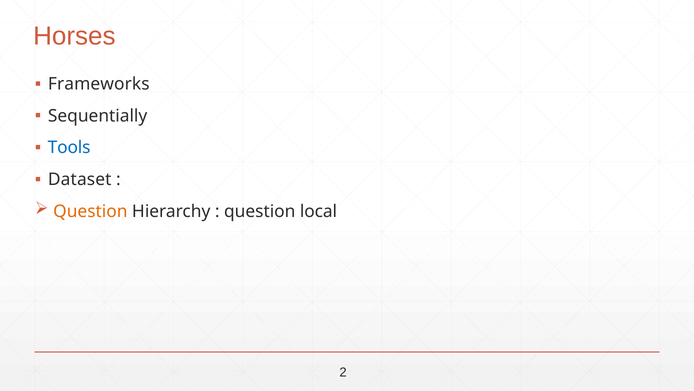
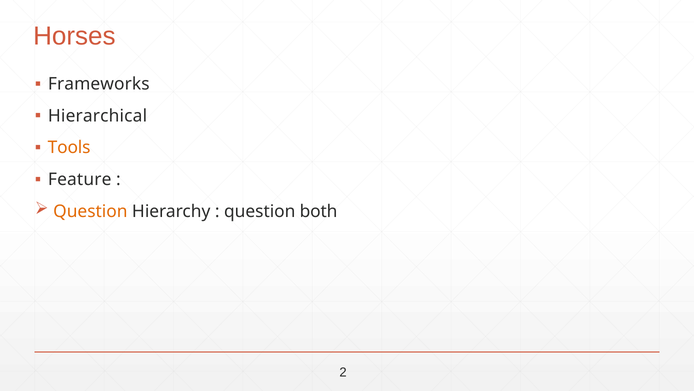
Sequentially: Sequentially -> Hierarchical (98, 116)
Tools colour: blue -> orange (69, 147)
Dataset: Dataset -> Feature (80, 179)
local: local -> both (319, 211)
